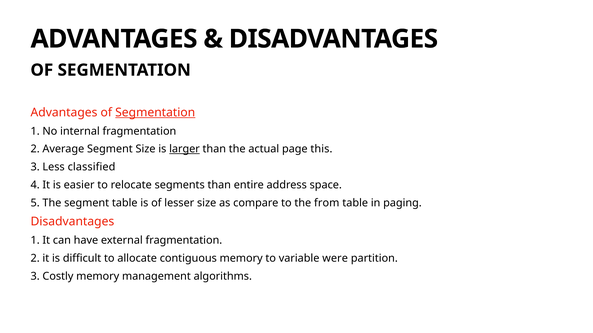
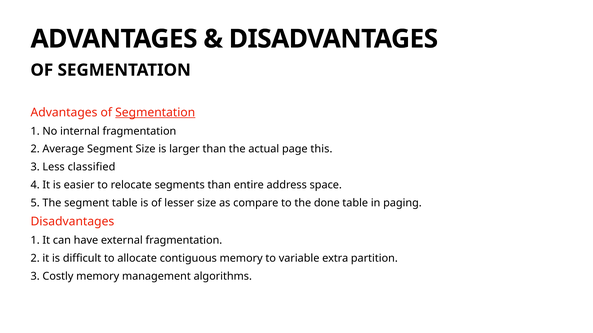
larger underline: present -> none (184, 149)
from: from -> done (327, 203)
were: were -> extra (335, 259)
